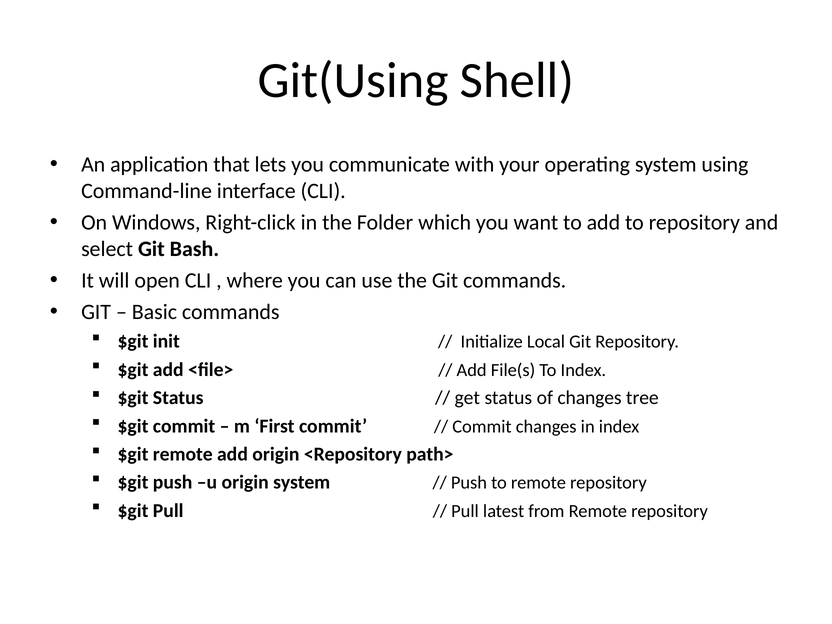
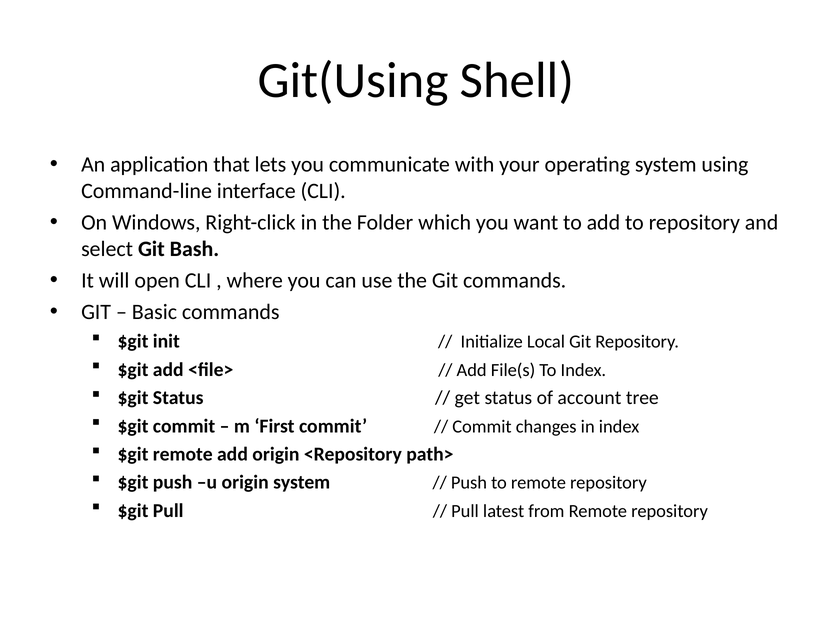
of changes: changes -> account (589, 398)
